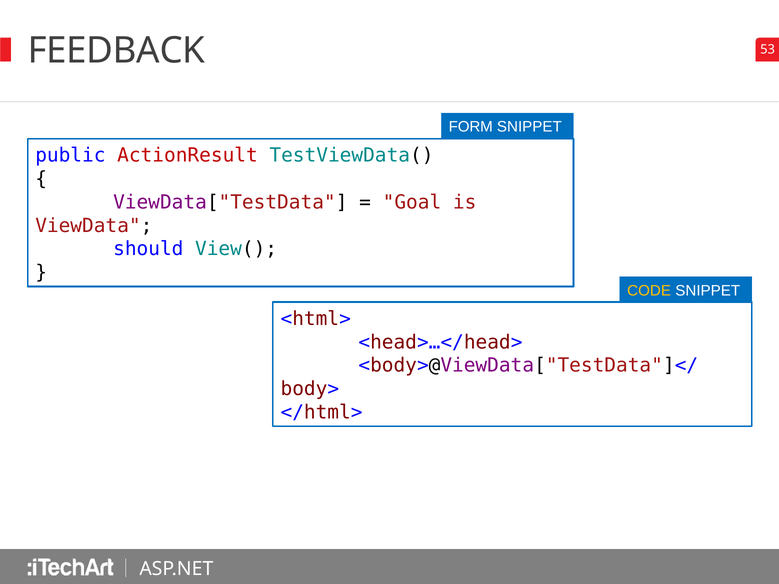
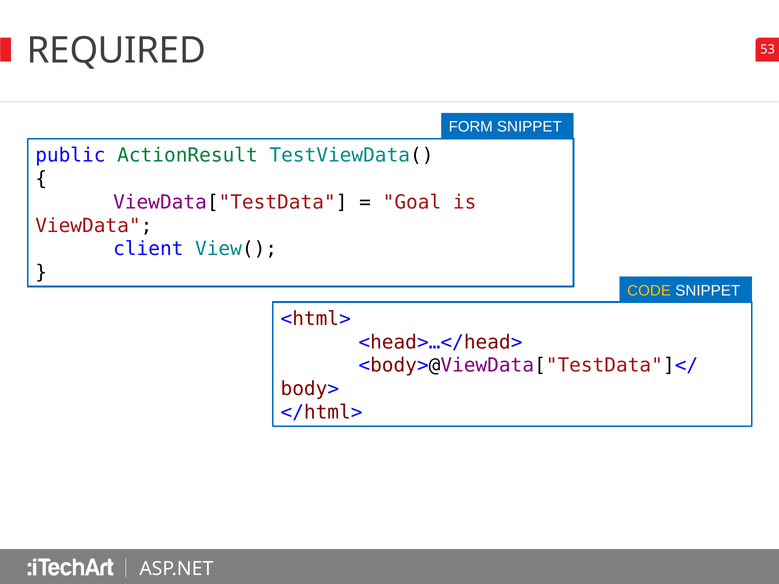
FEEDBACK: FEEDBACK -> REQUIRED (116, 51)
ActionResult colour: red -> green (187, 156)
should: should -> client (148, 249)
